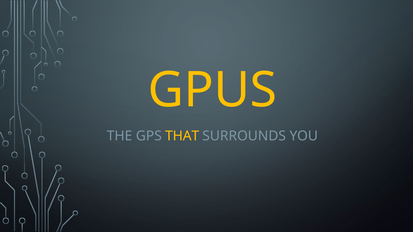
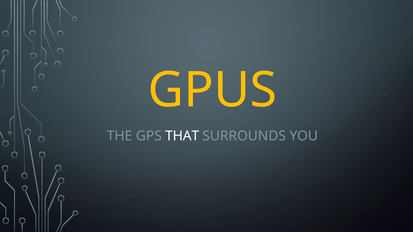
THAT colour: yellow -> white (182, 136)
